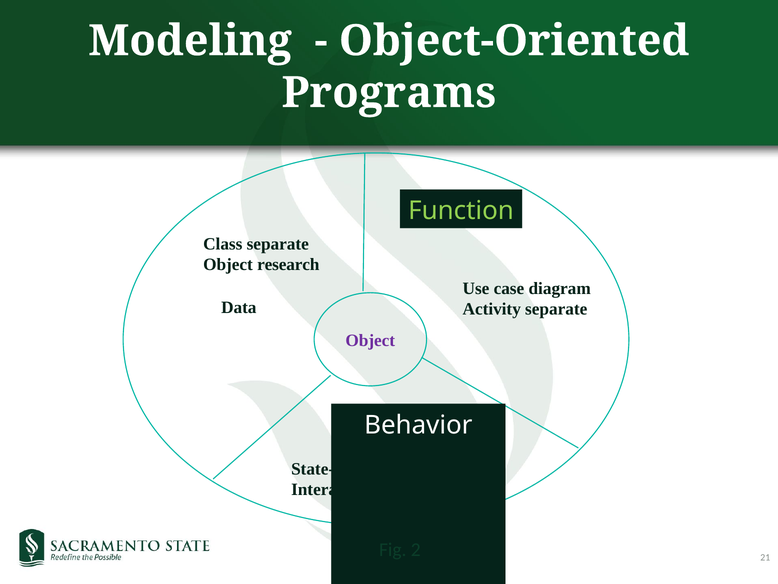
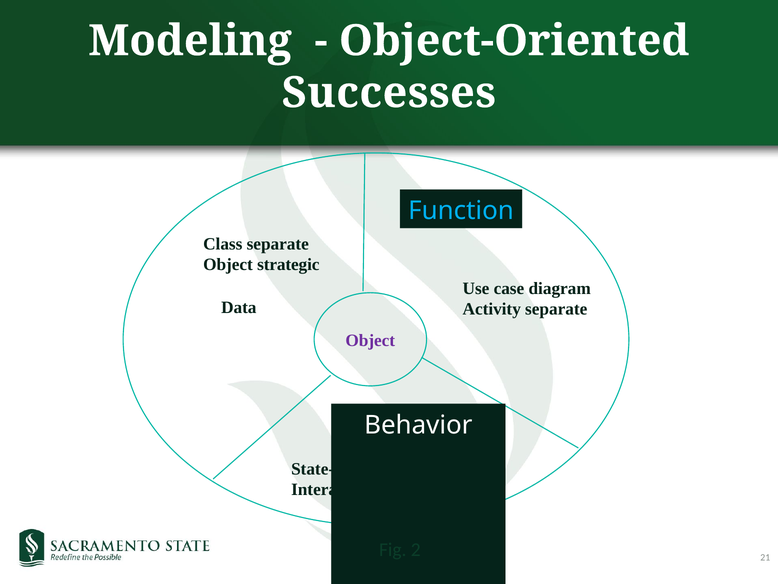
Programs: Programs -> Successes (389, 93)
Function colour: light green -> light blue (461, 211)
research: research -> strategic (288, 264)
